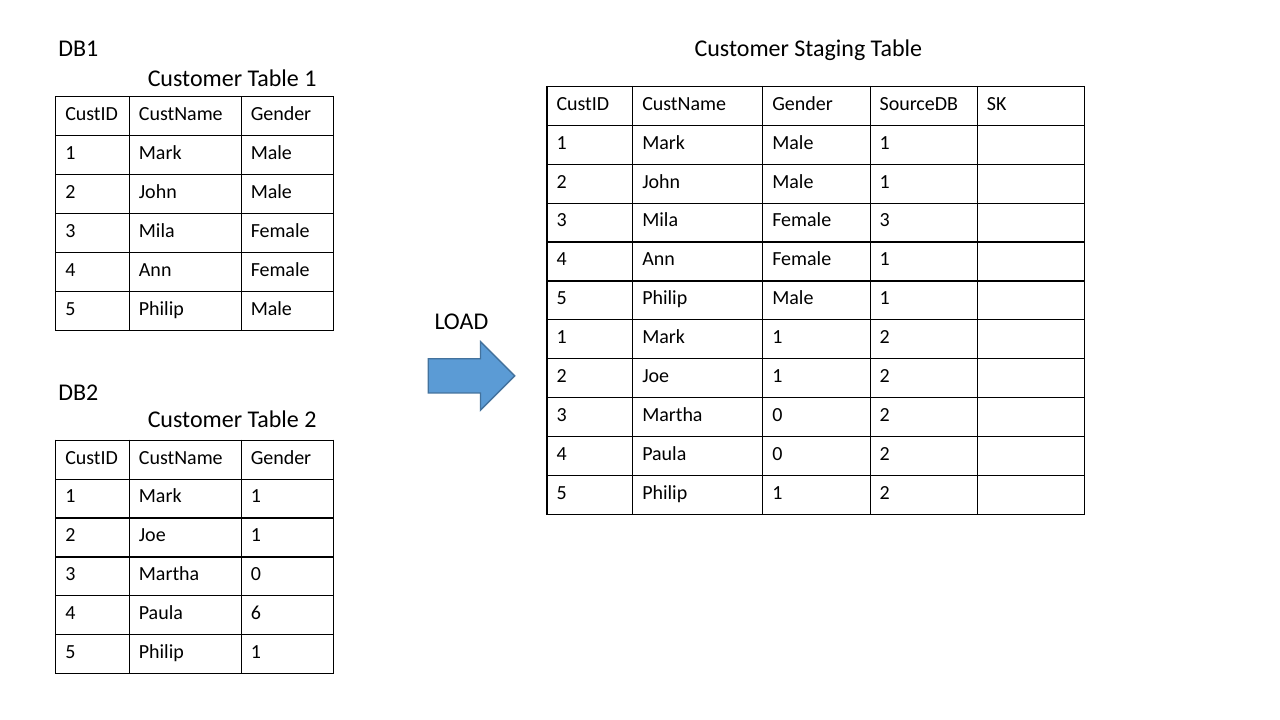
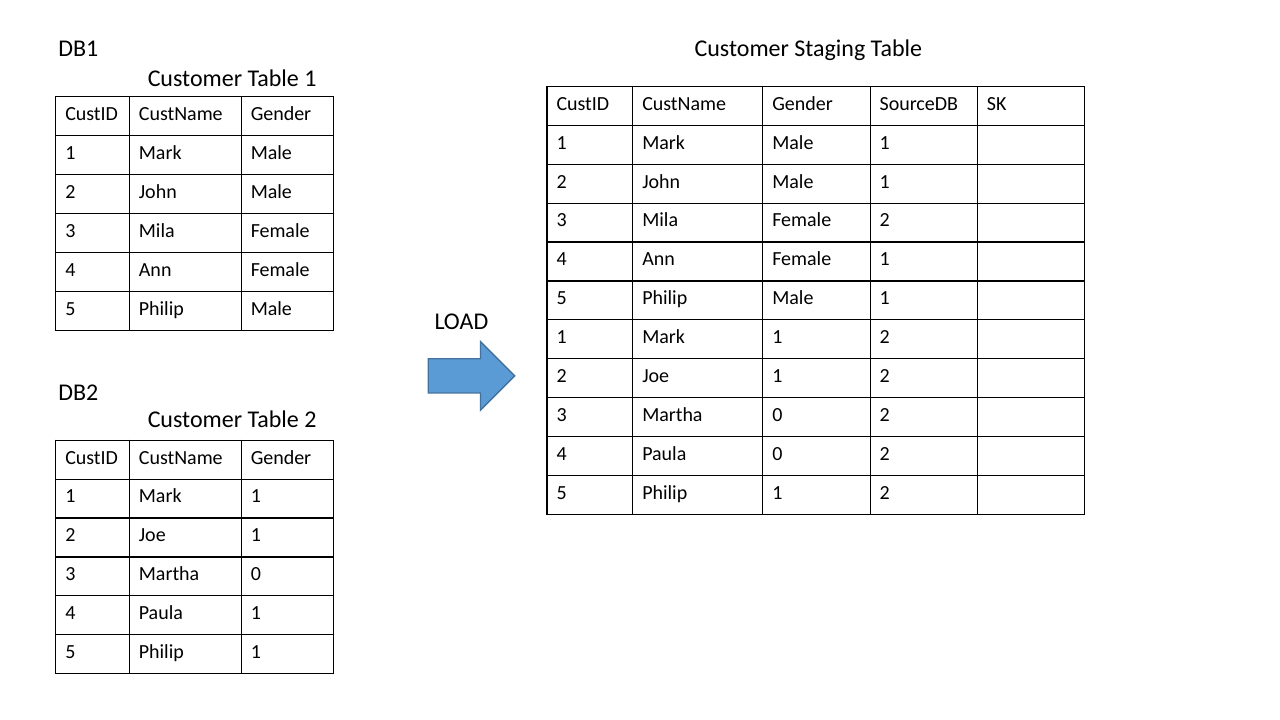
Female 3: 3 -> 2 (885, 220)
Paula 6: 6 -> 1 (256, 613)
